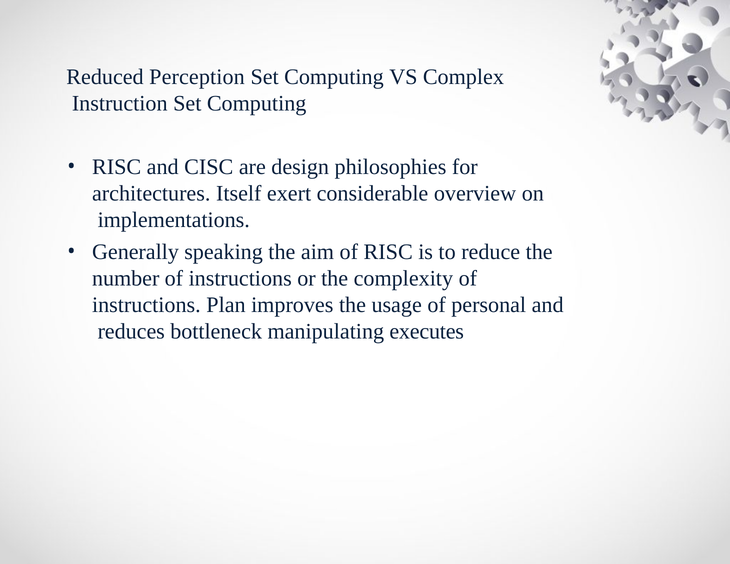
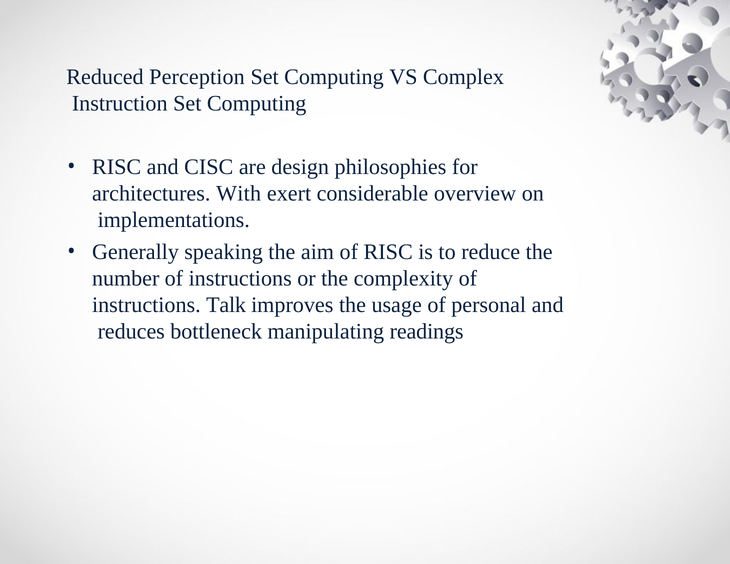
Itself: Itself -> With (239, 193)
Plan: Plan -> Talk (226, 305)
executes: executes -> readings (427, 332)
